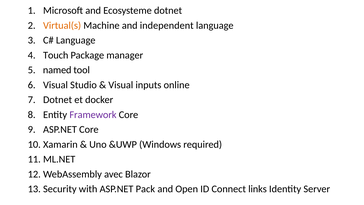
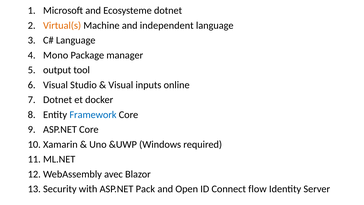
Touch: Touch -> Mono (56, 55)
named: named -> output (57, 70)
Framework colour: purple -> blue (93, 115)
links: links -> flow (257, 189)
